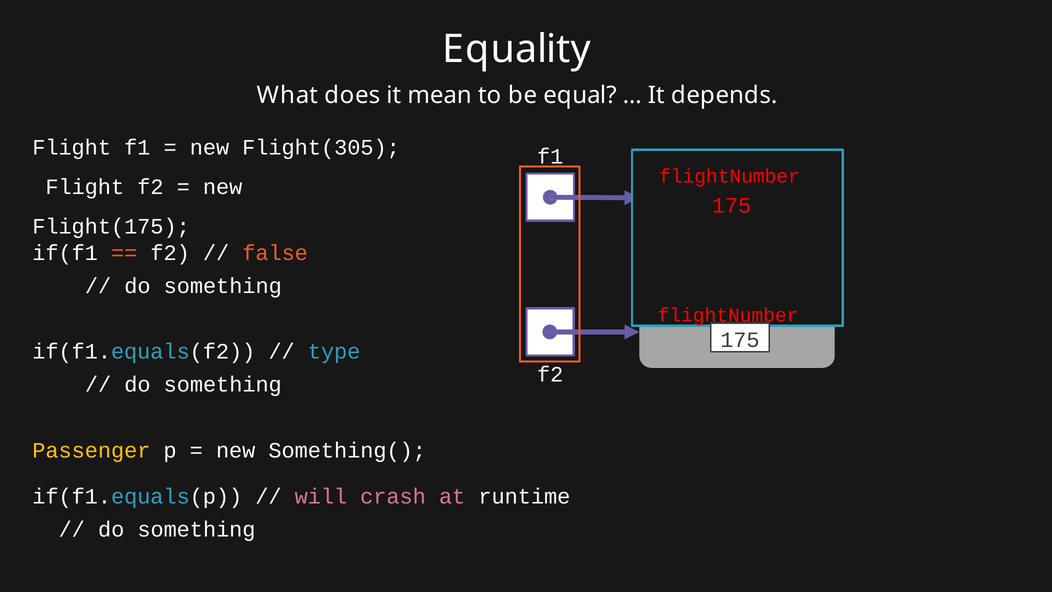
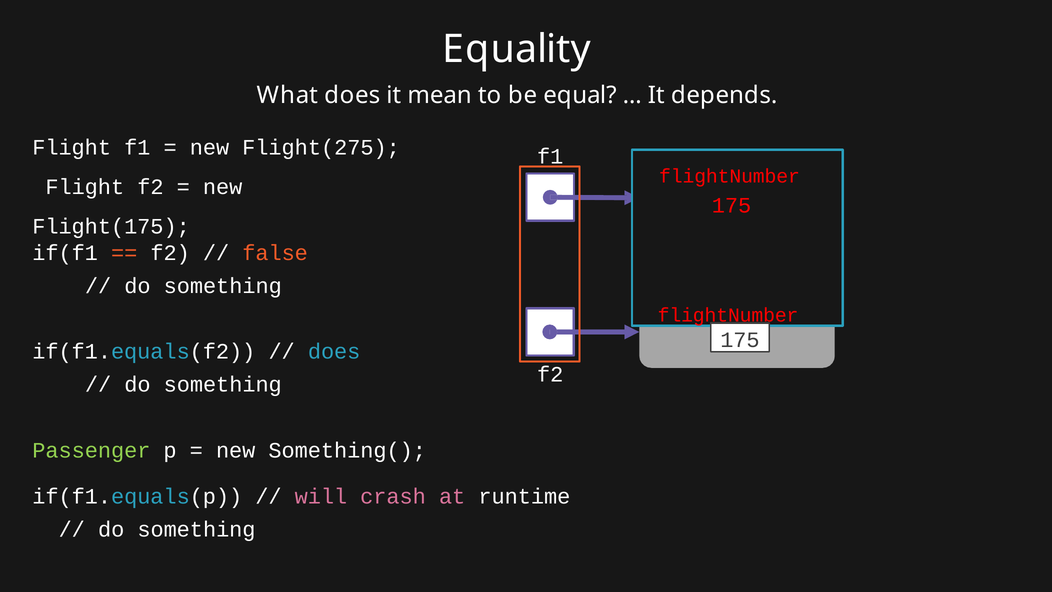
Flight(305: Flight(305 -> Flight(275 (321, 148)
type: type -> does (334, 352)
Passenger colour: yellow -> light green (91, 450)
